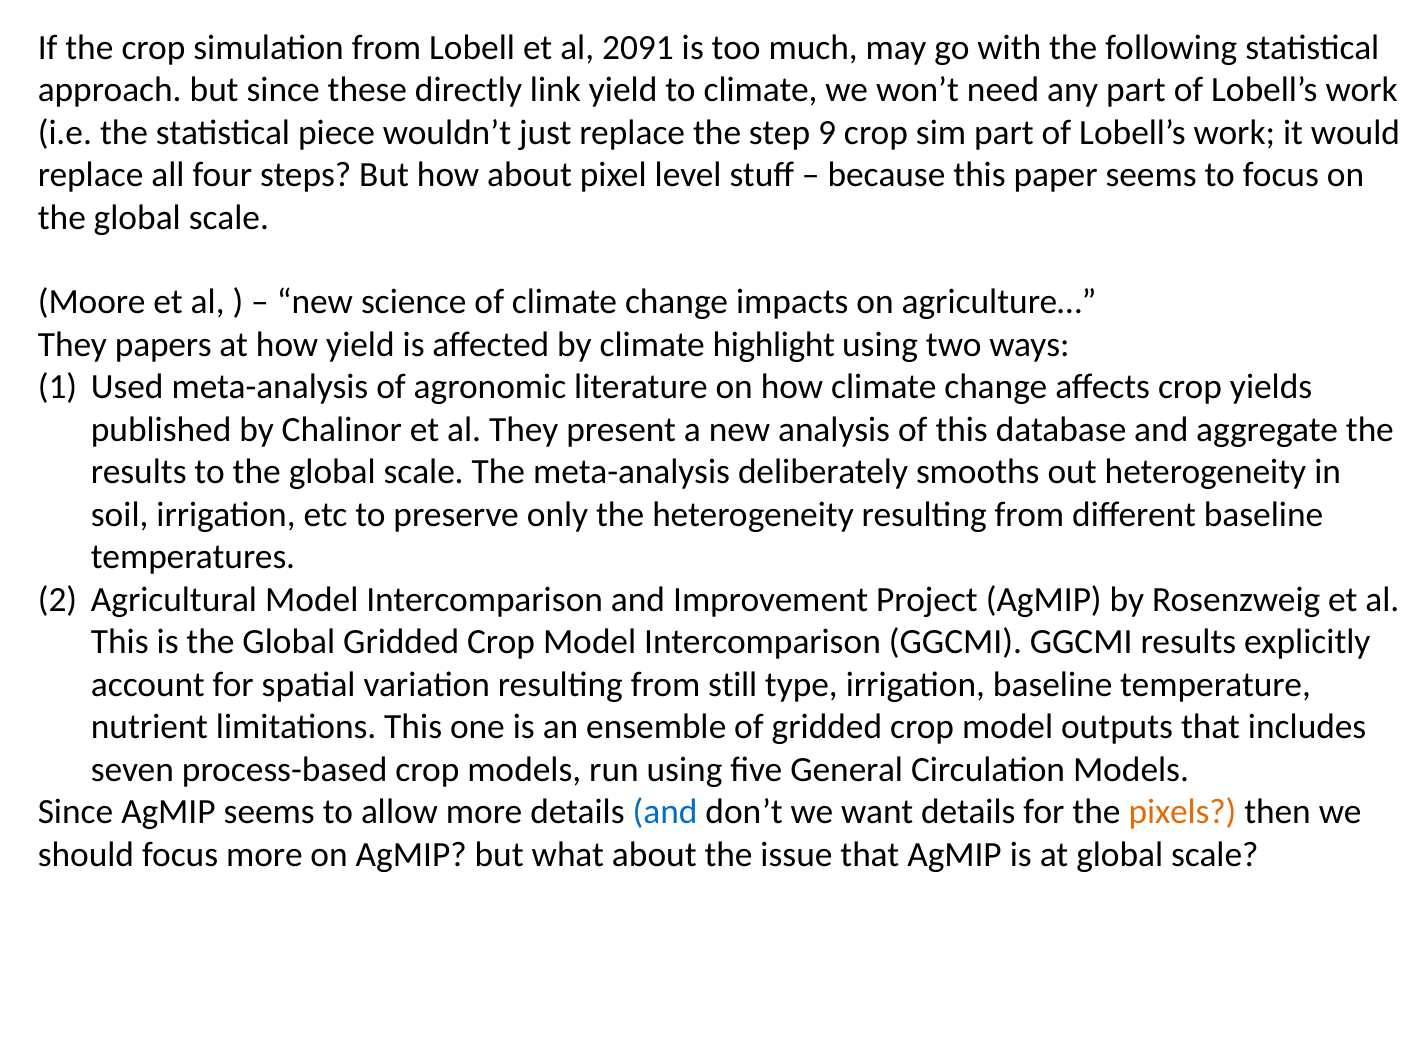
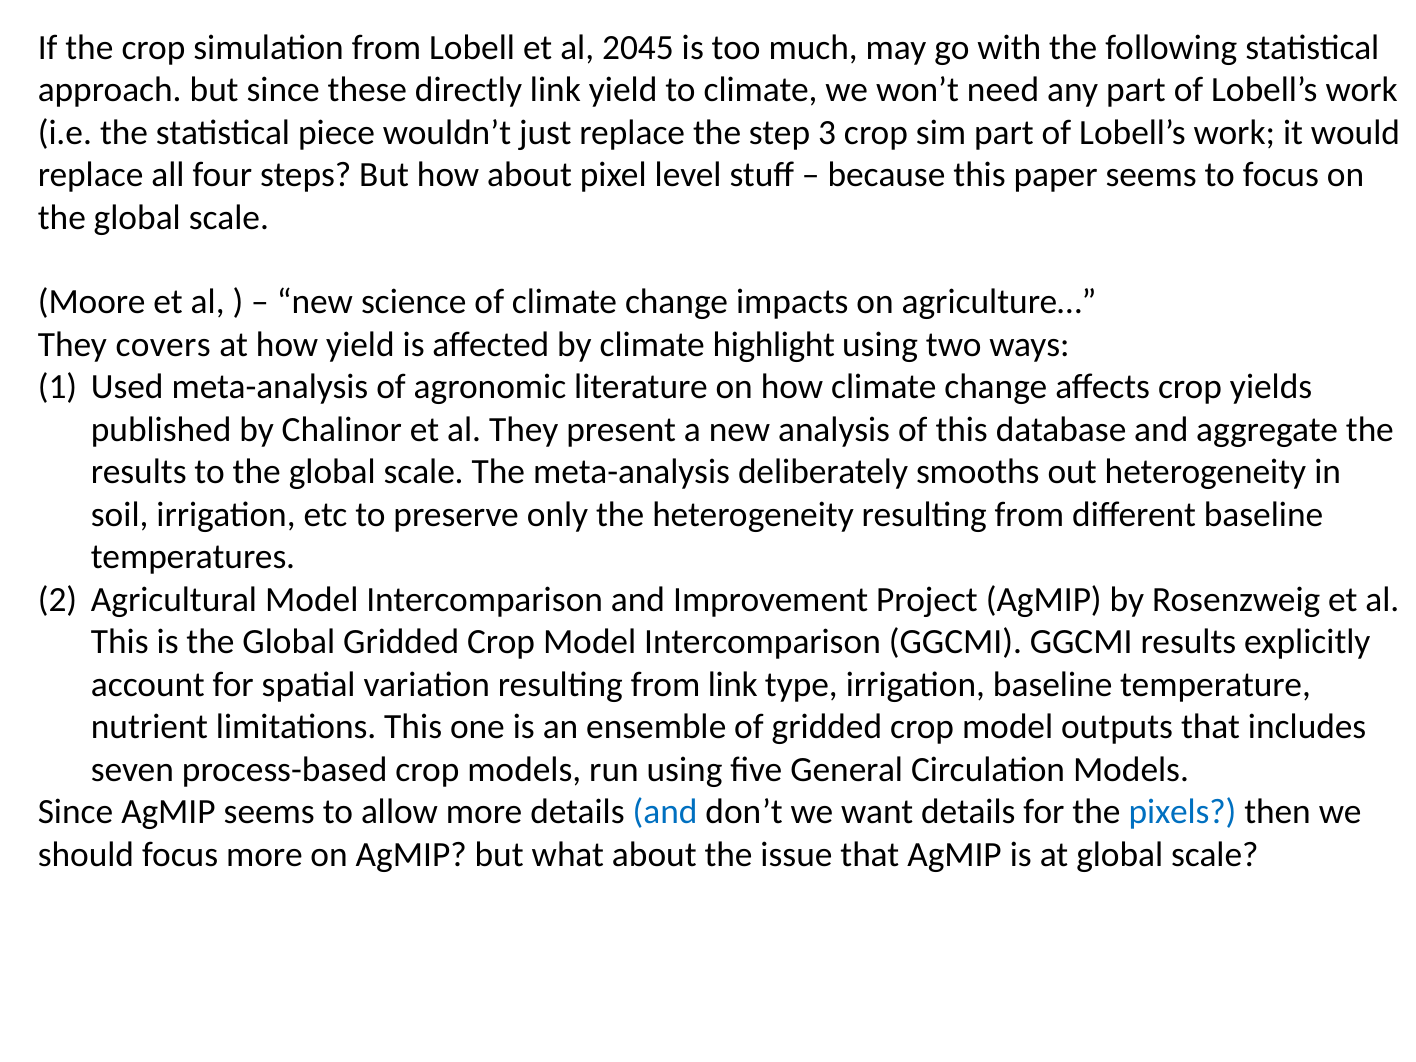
2091: 2091 -> 2045 (638, 47)
9: 9 -> 3 (827, 132)
papers: papers -> covers (163, 345)
from still: still -> link (733, 685)
pixels colour: orange -> blue (1182, 812)
